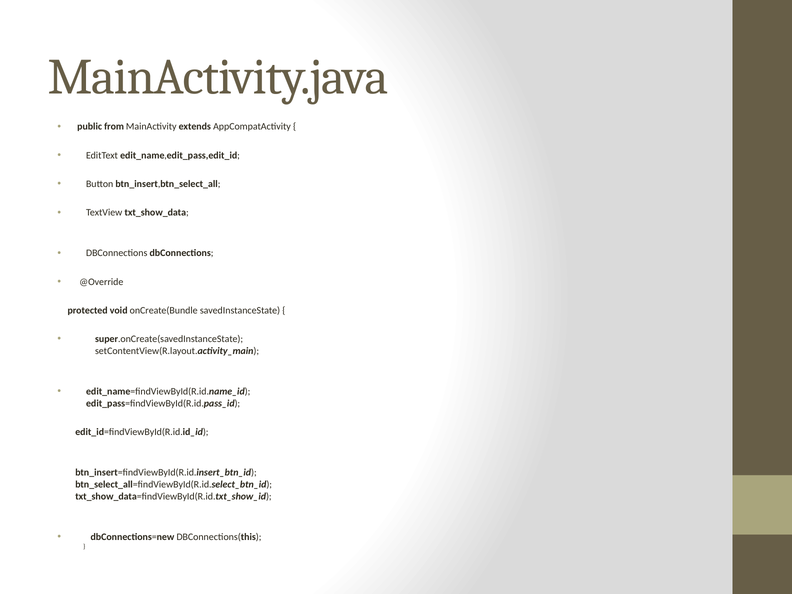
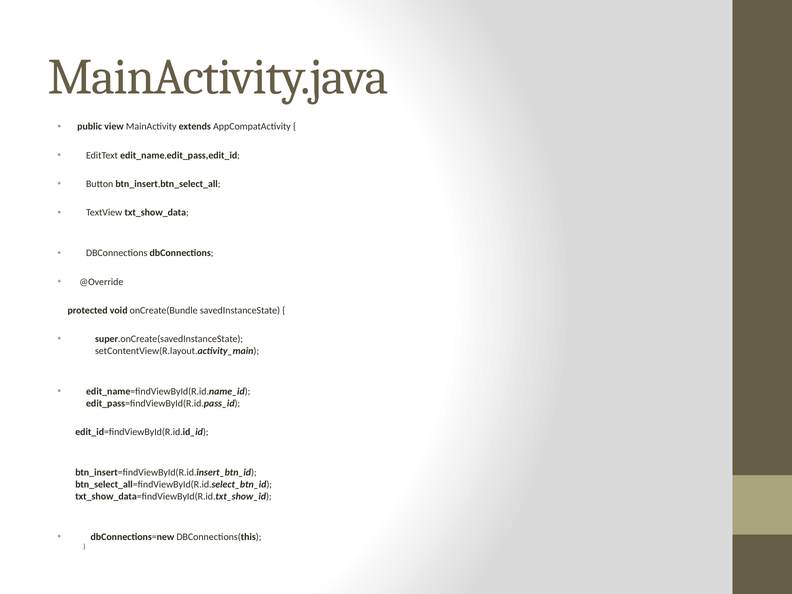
from: from -> view (114, 127)
